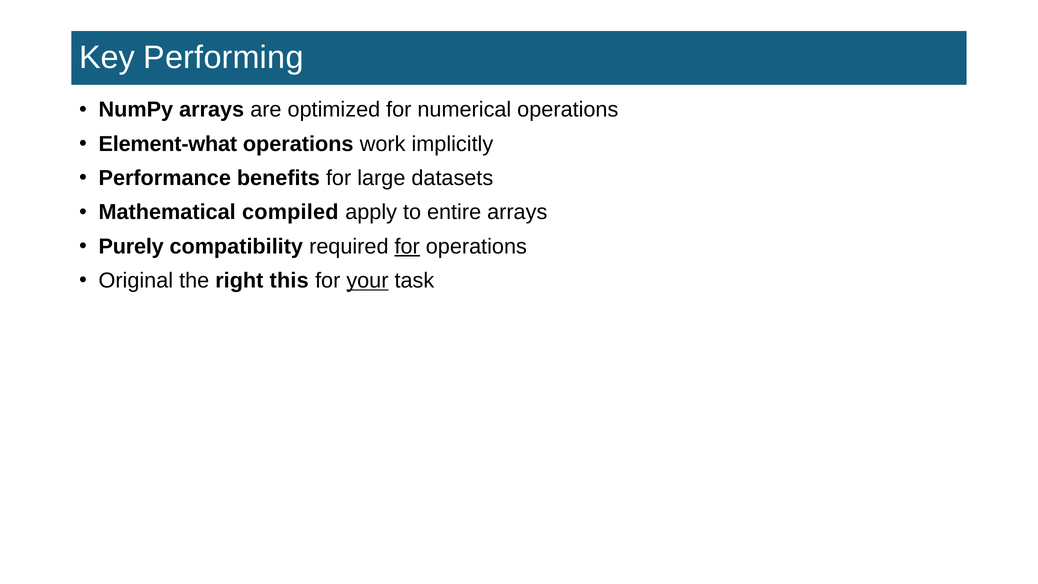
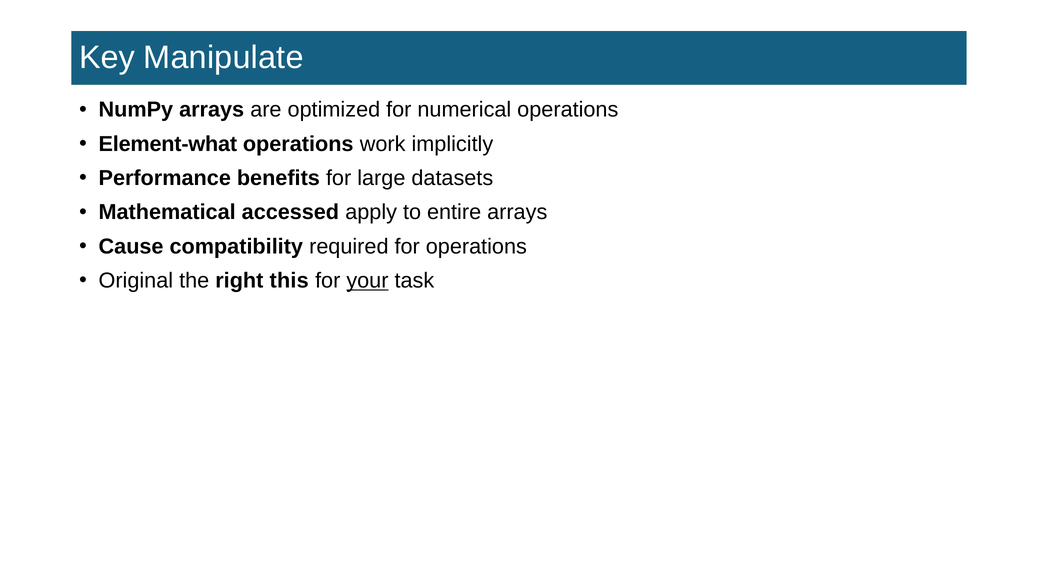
Performing: Performing -> Manipulate (223, 58)
compiled: compiled -> accessed (290, 212)
Purely: Purely -> Cause (131, 246)
for underline: present -> none (407, 246)
